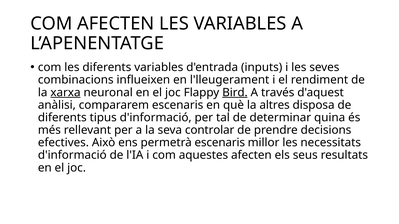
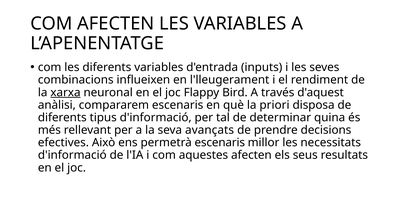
Bird underline: present -> none (235, 93)
altres: altres -> priori (275, 105)
controlar: controlar -> avançats (210, 130)
